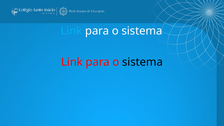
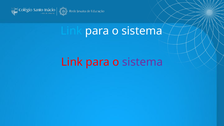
sistema colour: black -> purple (142, 62)
